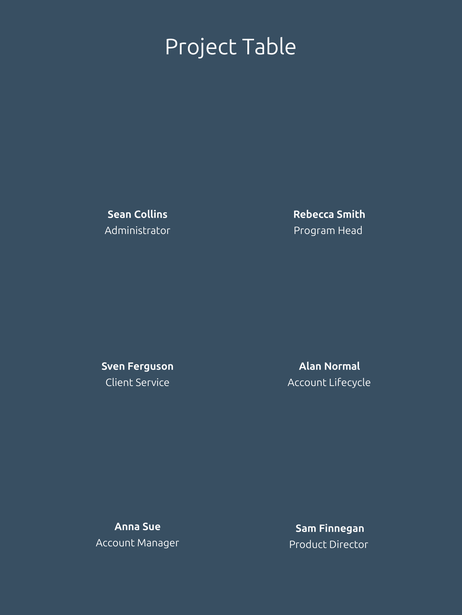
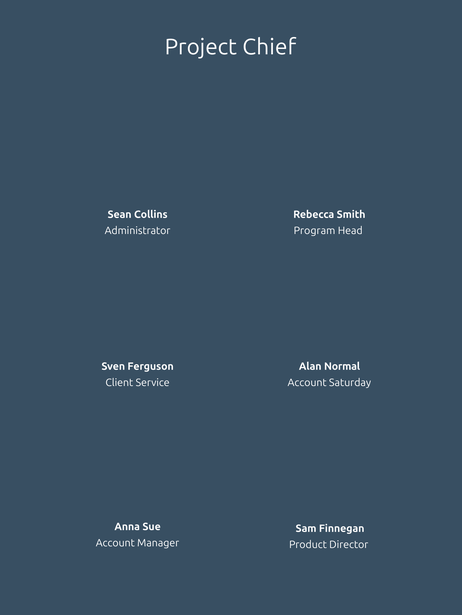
Table: Table -> Chief (269, 47)
Lifecycle: Lifecycle -> Saturday (350, 383)
